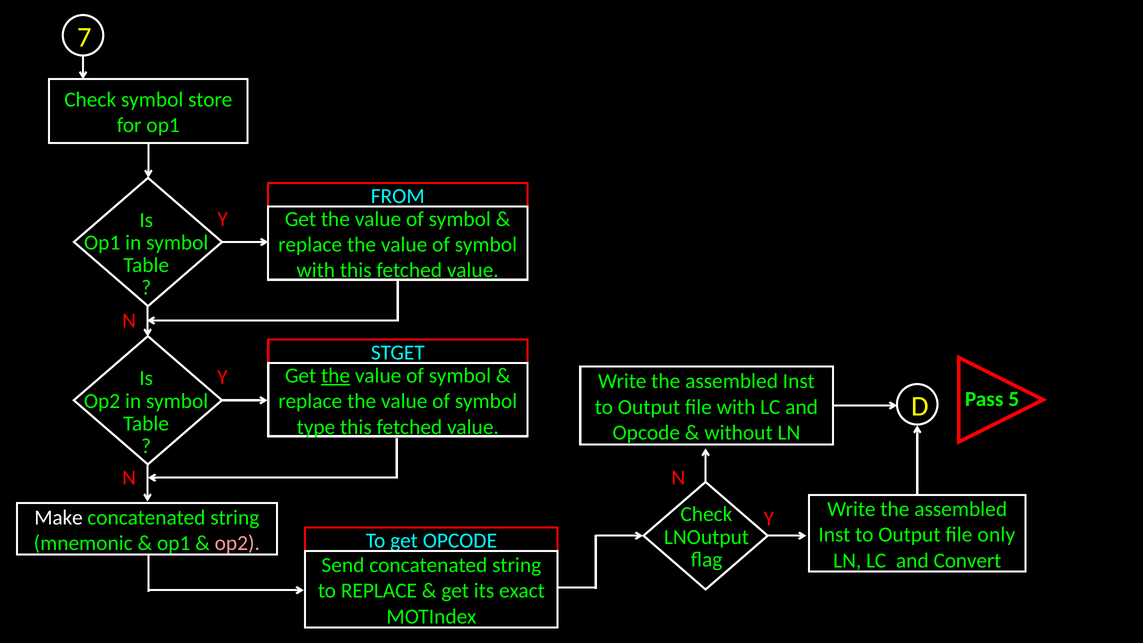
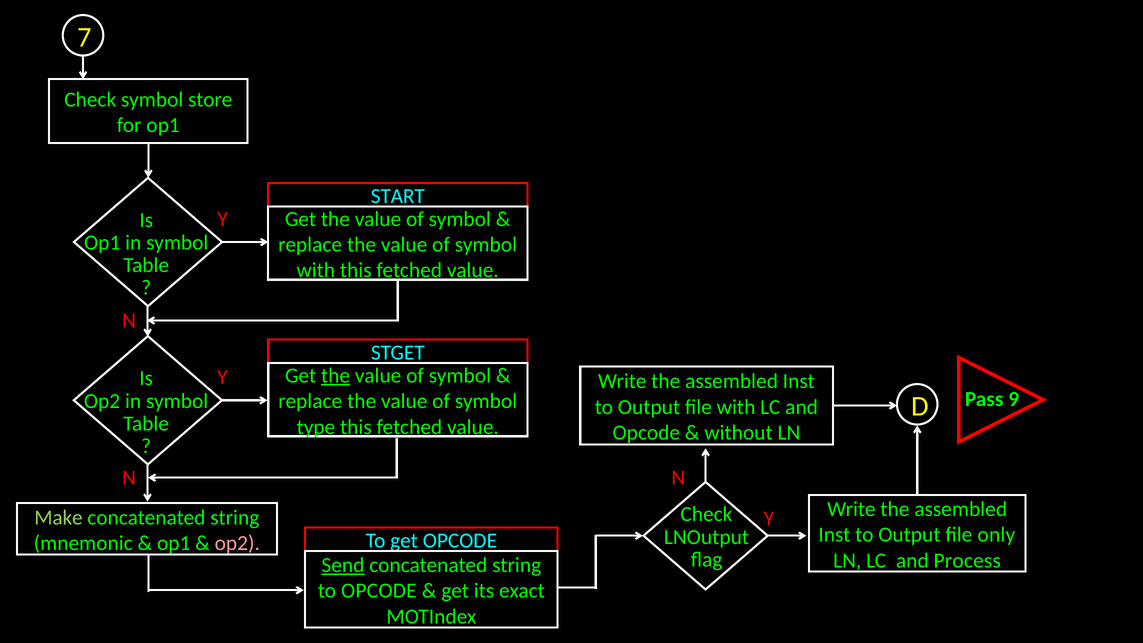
FROM: FROM -> START (398, 196)
5: 5 -> 9 (1014, 399)
Make colour: white -> light green (59, 517)
Convert: Convert -> Process (967, 560)
Send underline: none -> present (343, 565)
to REPLACE: REPLACE -> OPCODE (379, 591)
